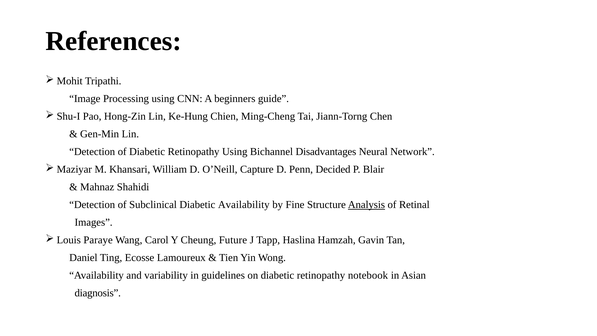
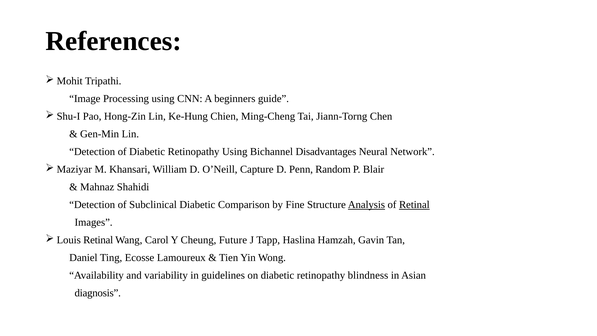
Decided: Decided -> Random (333, 169)
Diabetic Availability: Availability -> Comparison (244, 205)
Retinal underline: none -> present (414, 205)
Paraye: Paraye -> Retinal (98, 240)
notebook: notebook -> blindness (368, 275)
